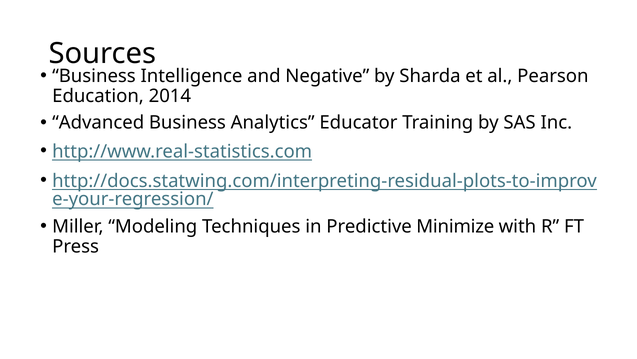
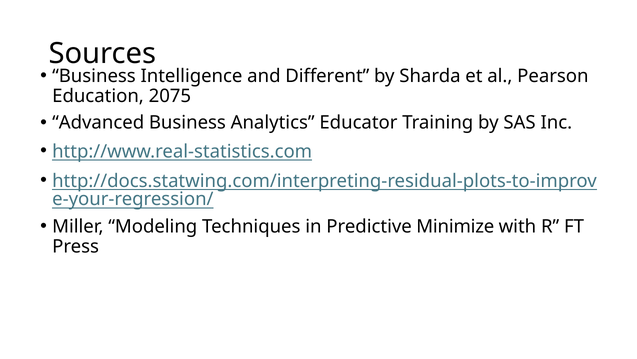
Negative: Negative -> Different (327, 76)
2014: 2014 -> 2075 (170, 96)
